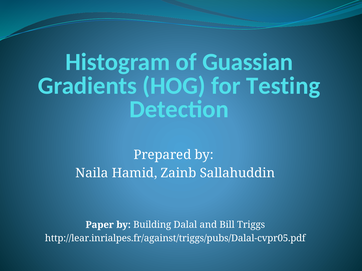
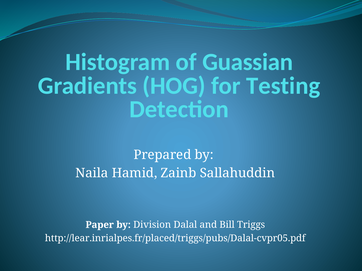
Building: Building -> Division (152, 225)
http://lear.inrialpes.fr/against/triggs/pubs/Dalal-cvpr05.pdf: http://lear.inrialpes.fr/against/triggs/pubs/Dalal-cvpr05.pdf -> http://lear.inrialpes.fr/placed/triggs/pubs/Dalal-cvpr05.pdf (175, 239)
